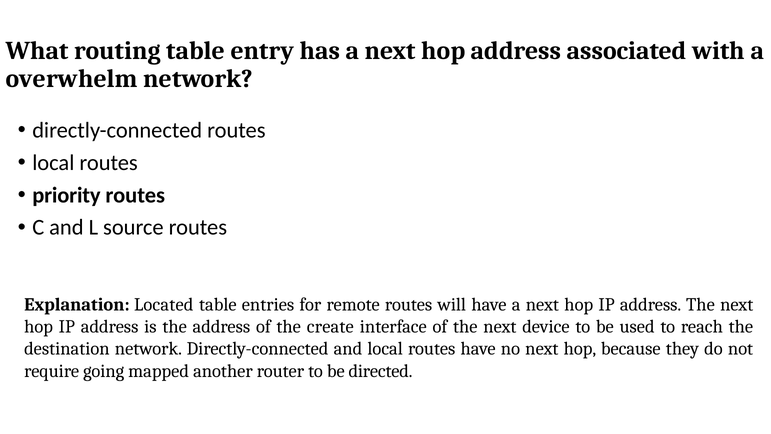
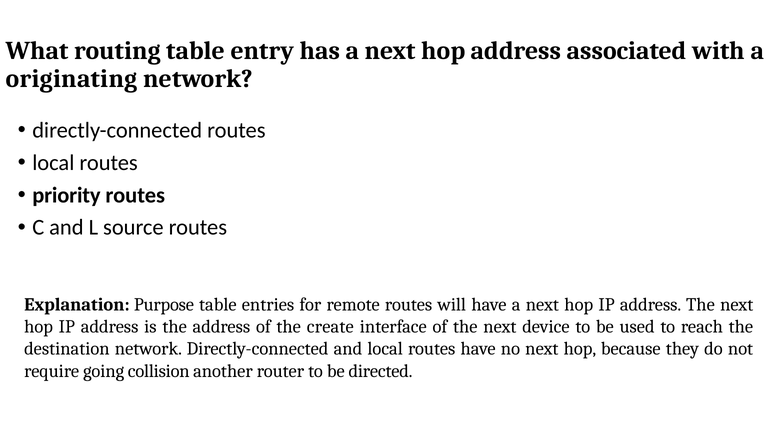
overwhelm: overwhelm -> originating (72, 79)
Located: Located -> Purpose (164, 304)
mapped: mapped -> collision (159, 371)
